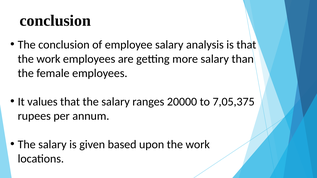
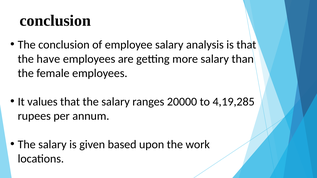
work: work -> have (48, 59)
7,05,375: 7,05,375 -> 4,19,285 (234, 102)
